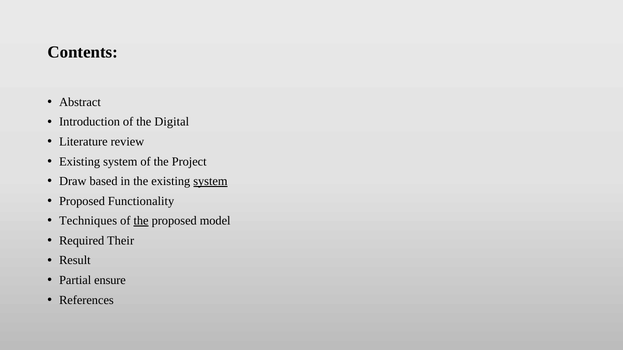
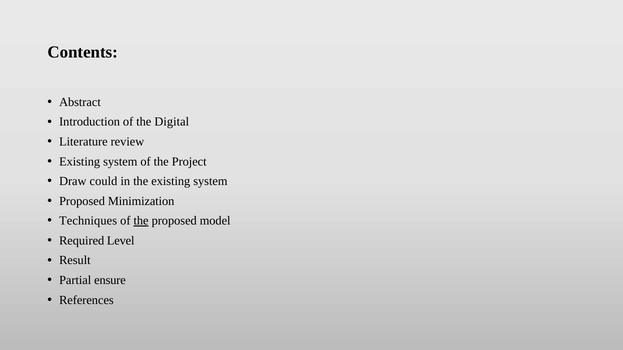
based: based -> could (103, 181)
system underline: present -> none (210, 181)
Functionality: Functionality -> Minimization (141, 201)
Their: Their -> Level (121, 241)
